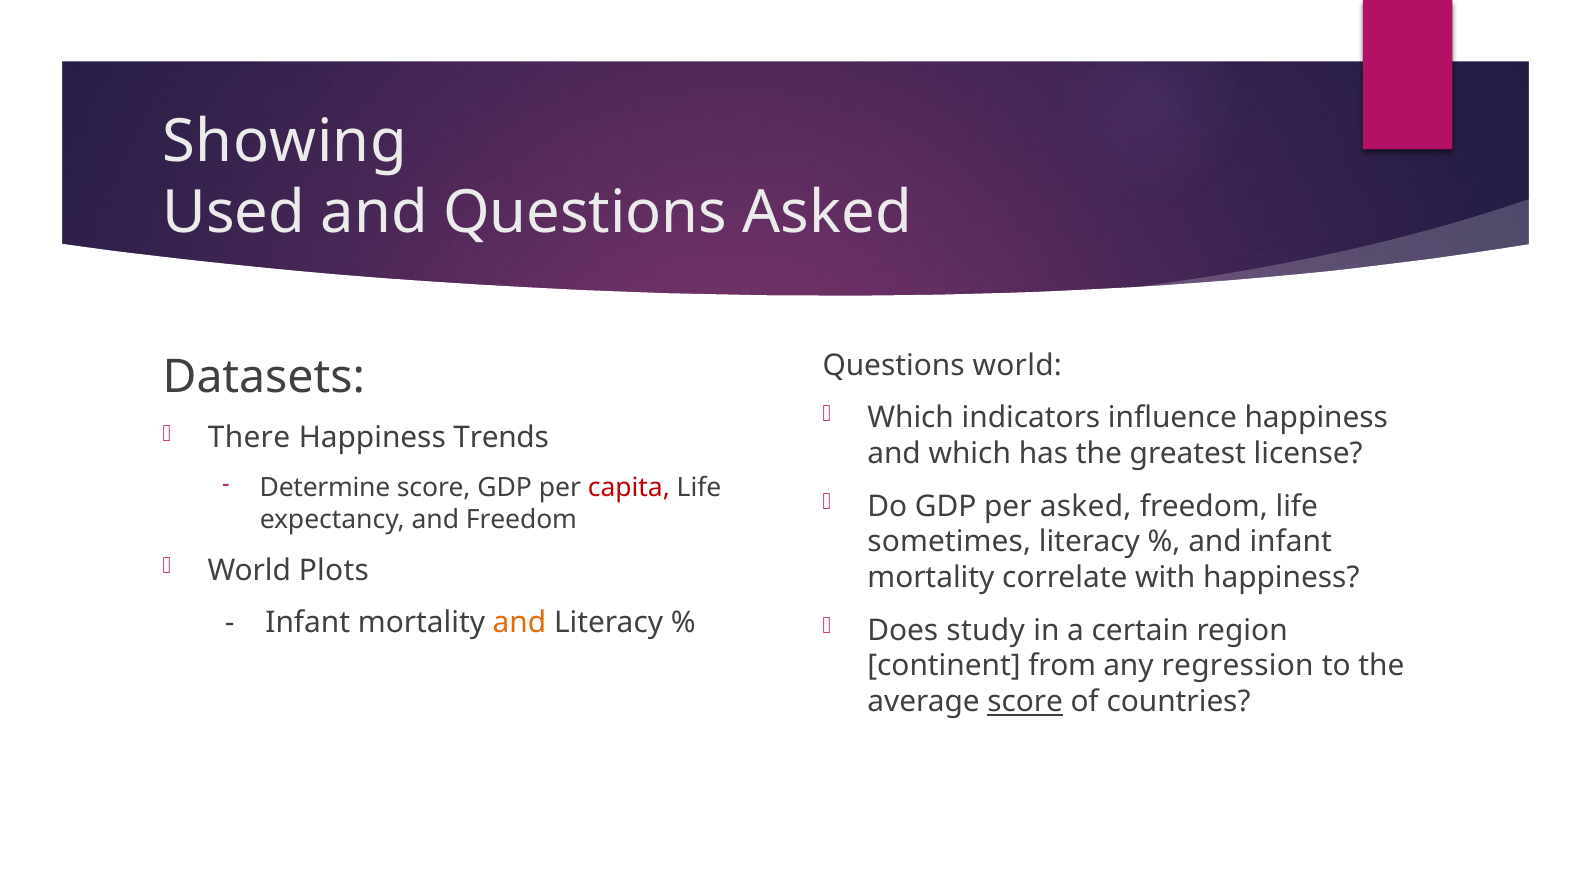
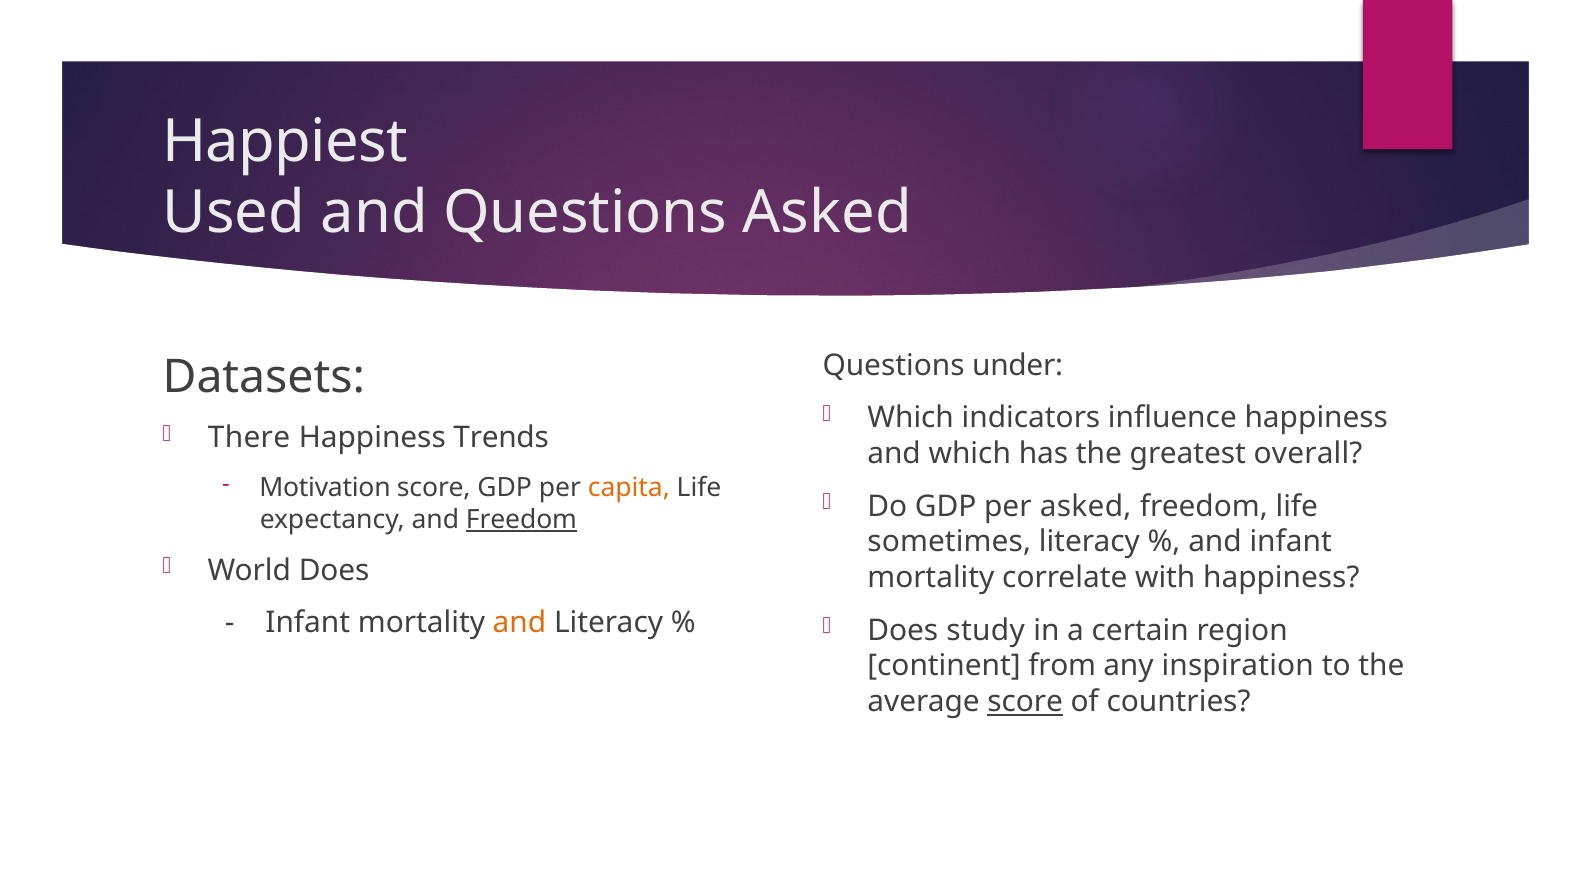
Showing: Showing -> Happiest (285, 142)
Questions world: world -> under (1018, 366)
license: license -> overall (1308, 454)
Determine: Determine -> Motivation (325, 488)
capita colour: red -> orange (629, 488)
Freedom underline: none -> present (521, 520)
World Plots: Plots -> Does (334, 571)
regression: regression -> inspiration (1238, 666)
